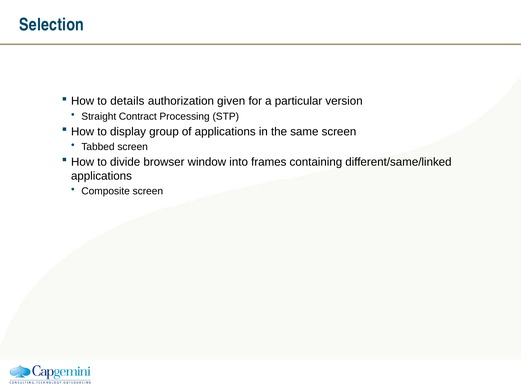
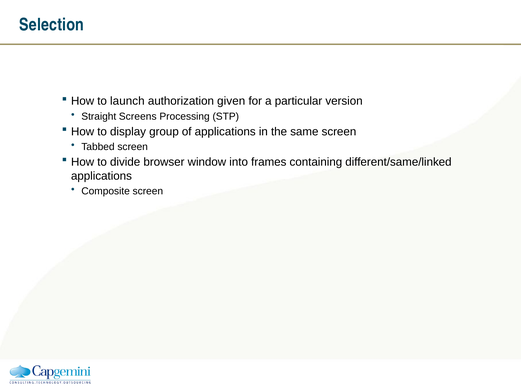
details: details -> launch (127, 101)
Contract: Contract -> Screens (138, 116)
